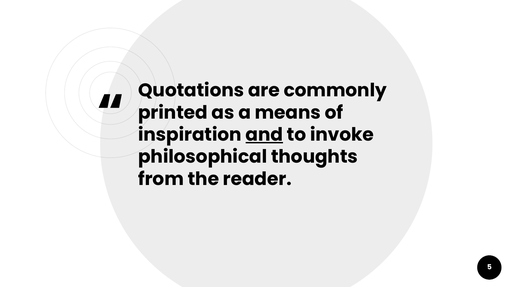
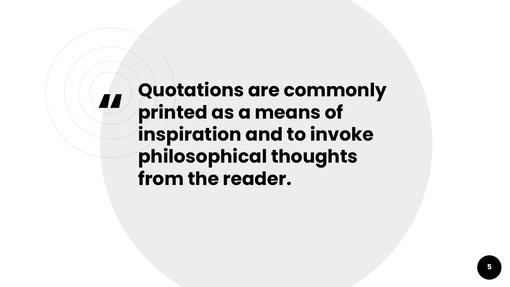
and underline: present -> none (264, 135)
